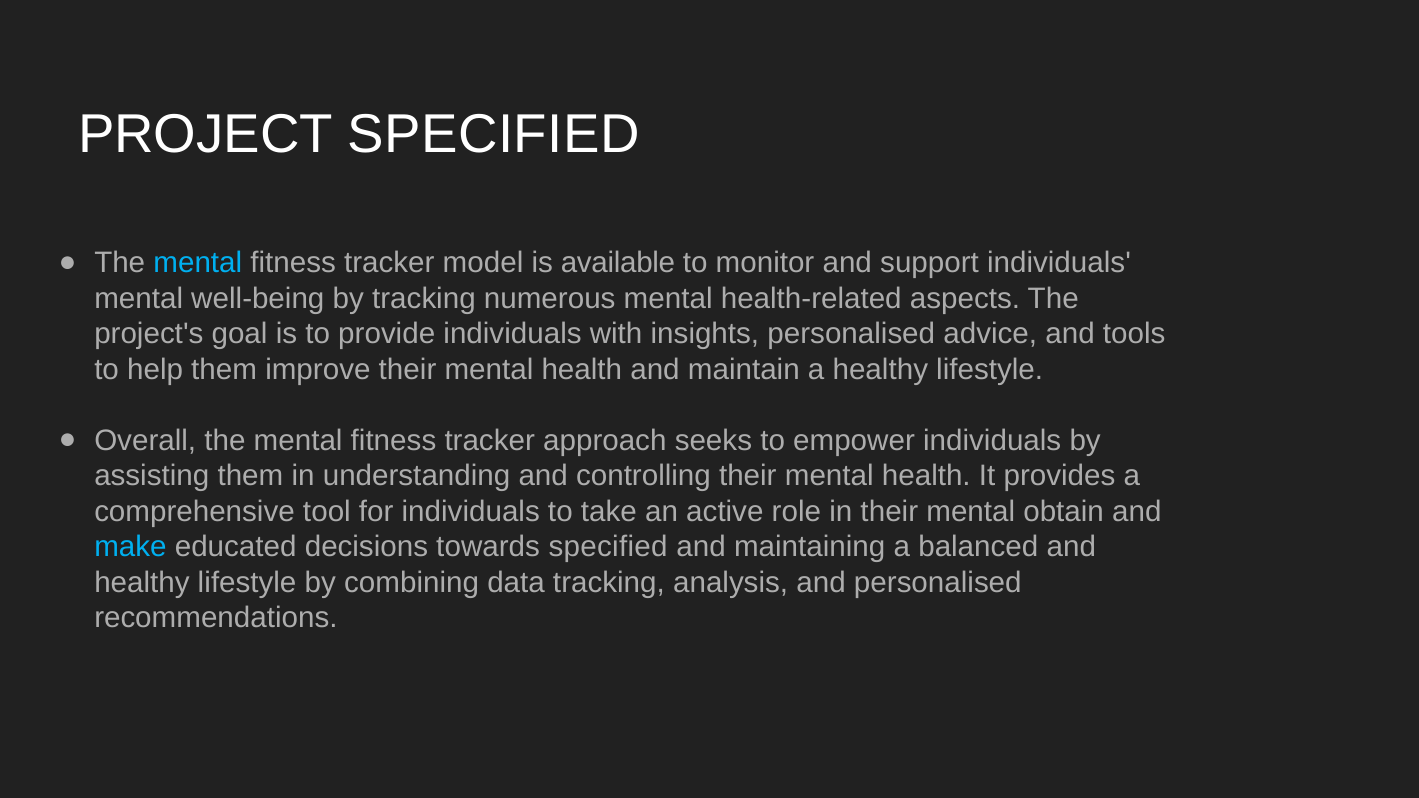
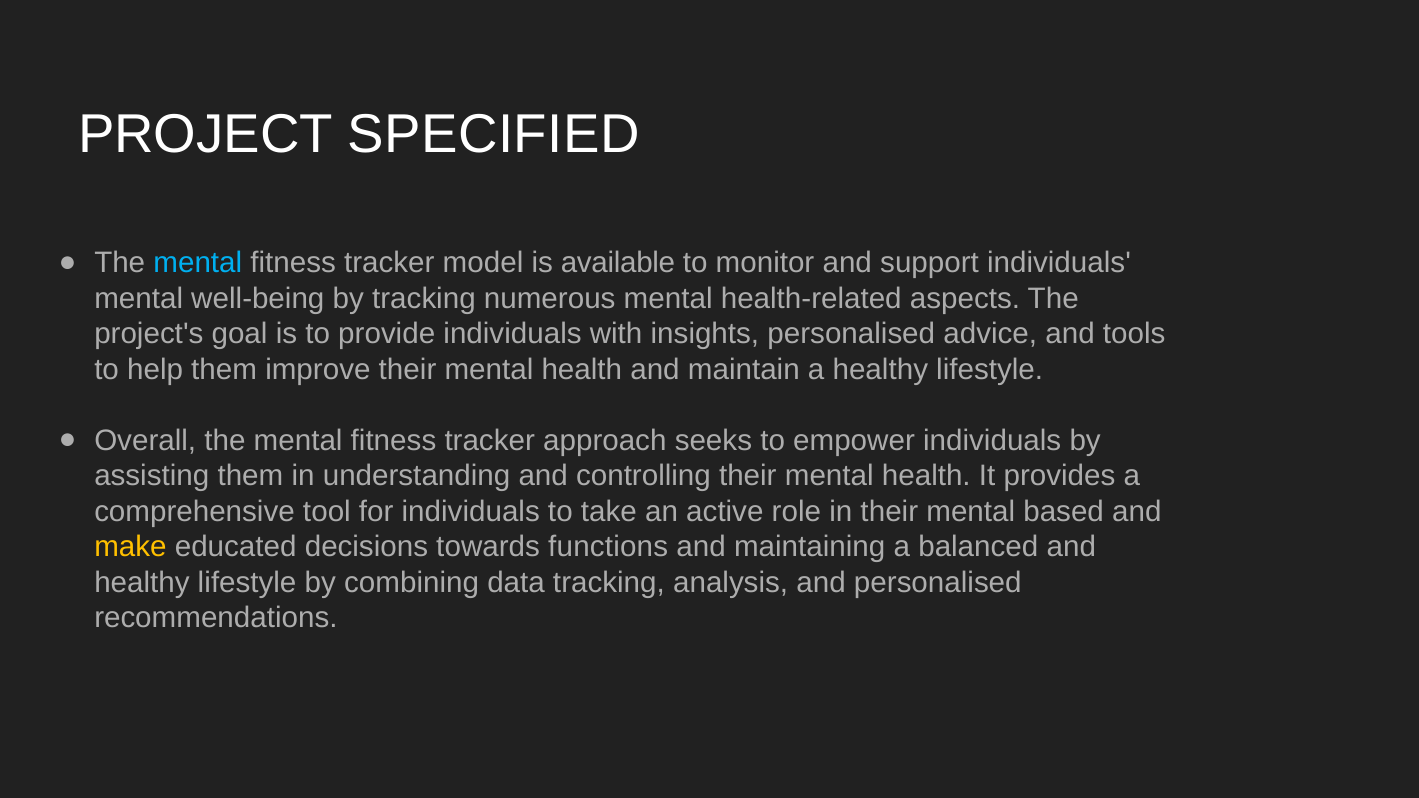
obtain: obtain -> based (1064, 512)
make colour: light blue -> yellow (130, 547)
towards specified: specified -> functions (608, 547)
